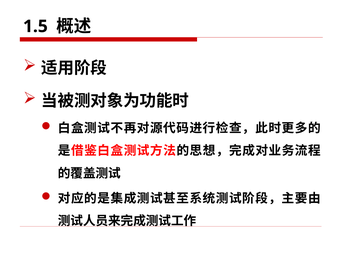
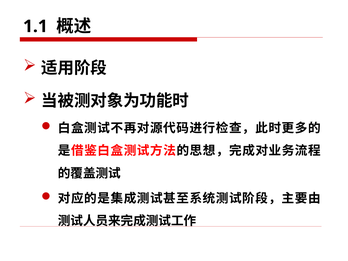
1.5: 1.5 -> 1.1 (35, 26)
